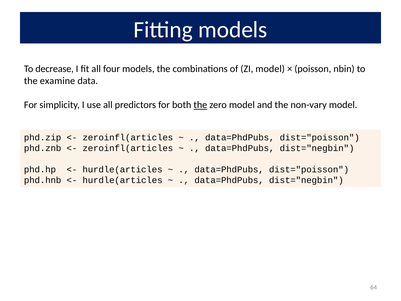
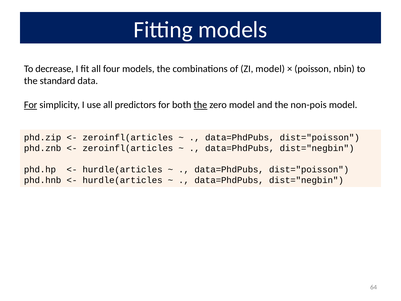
examine: examine -> standard (58, 81)
For underline: none -> present (31, 105)
non-vary: non-vary -> non-pois (309, 105)
